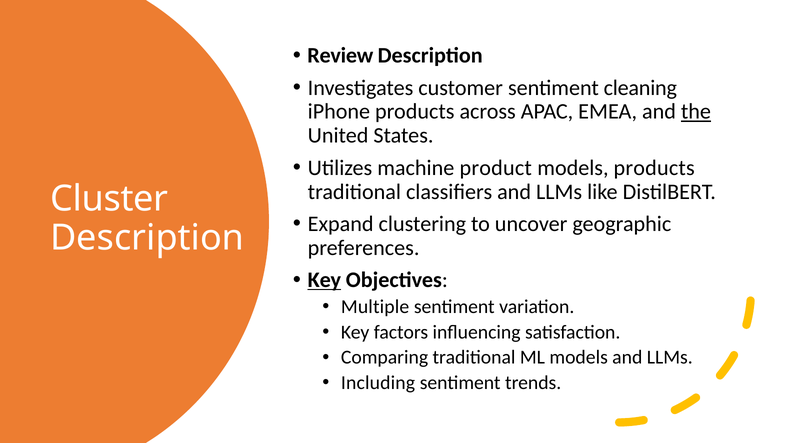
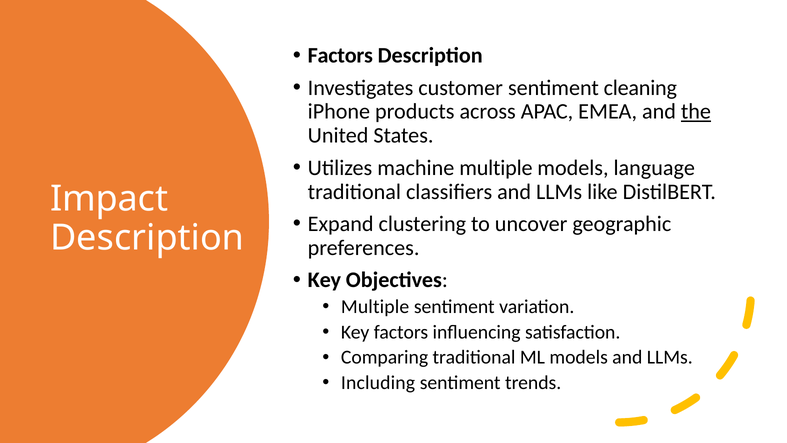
Review: Review -> Factors (340, 56)
machine product: product -> multiple (496, 168)
models products: products -> language (654, 168)
Cluster: Cluster -> Impact (109, 199)
Key underline: present -> none (324, 280)
